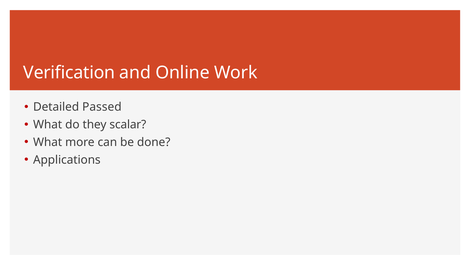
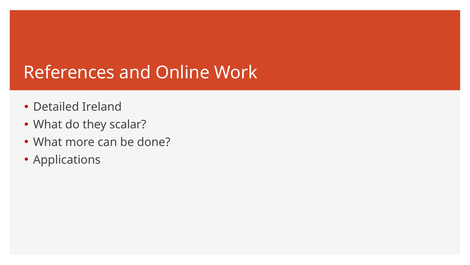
Verification: Verification -> References (69, 72)
Passed: Passed -> Ireland (102, 107)
